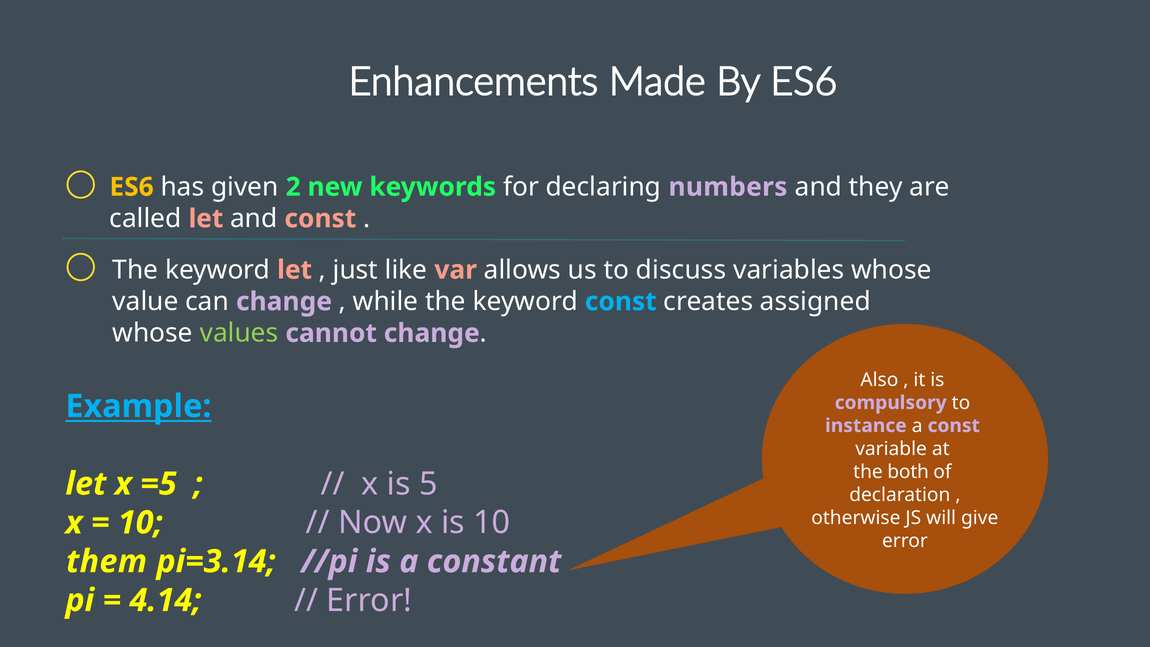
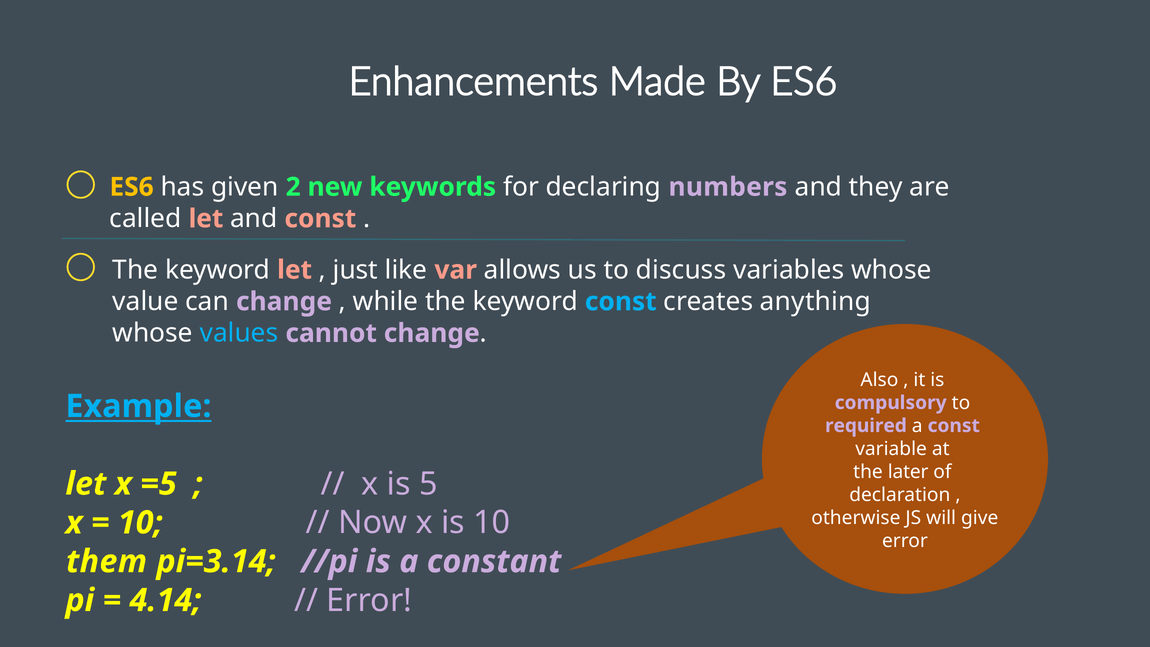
assigned: assigned -> anything (815, 302)
values colour: light green -> light blue (239, 333)
instance: instance -> required (866, 426)
both: both -> later (908, 472)
